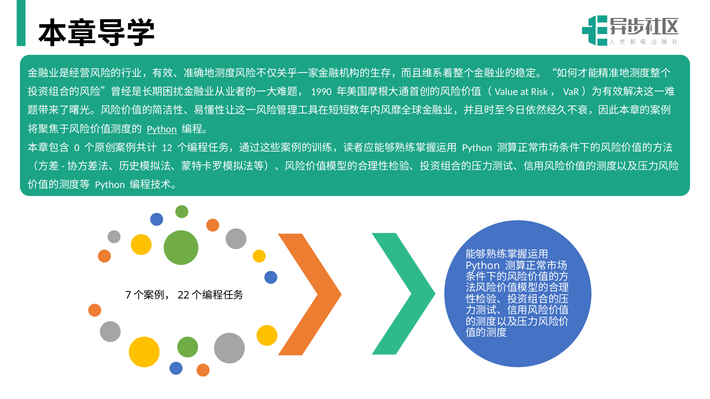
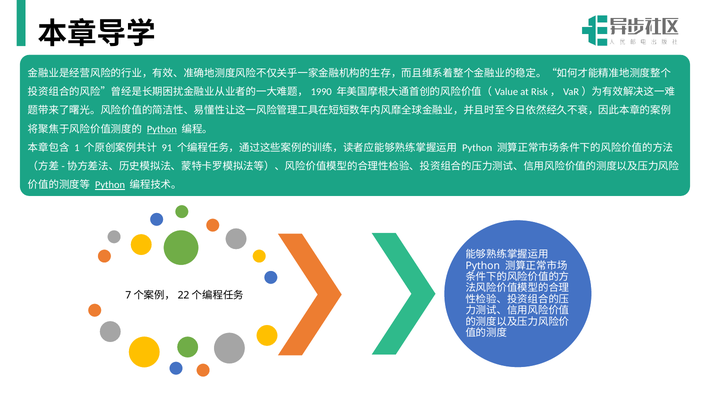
0: 0 -> 1 (77, 148)
12: 12 -> 91 (167, 148)
Python underline: none -> present (110, 185)
